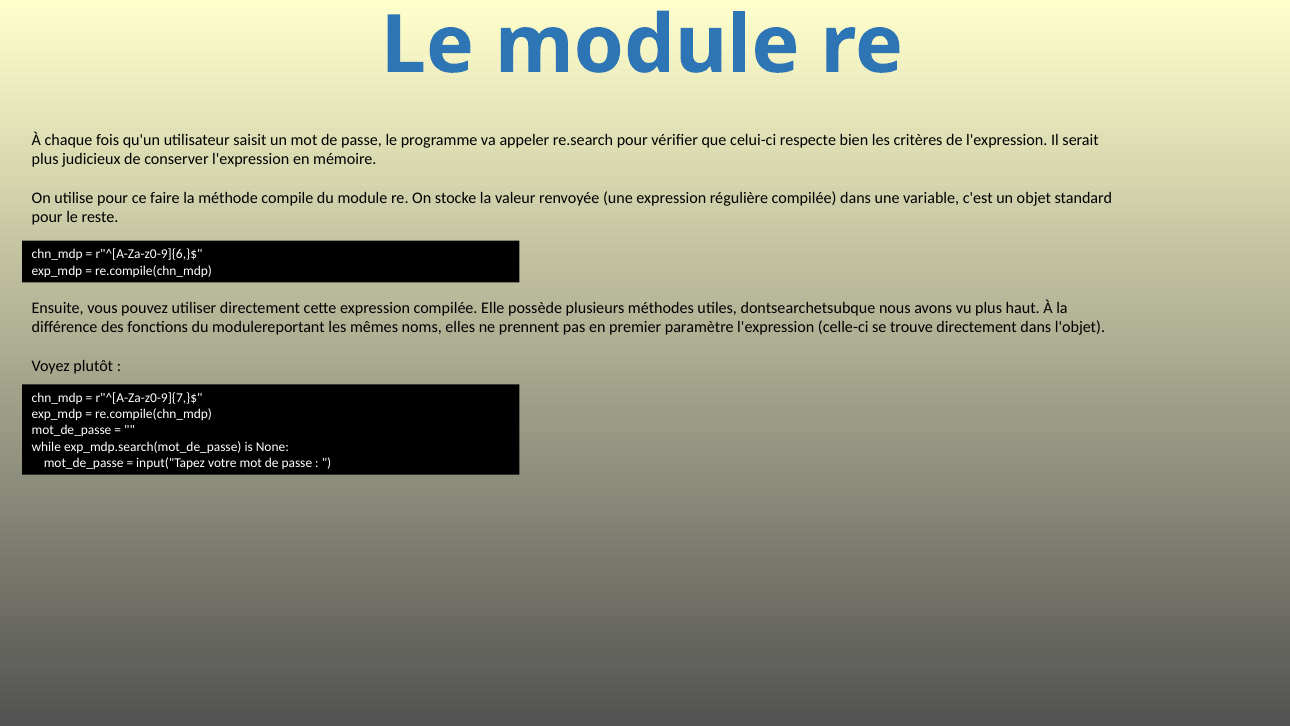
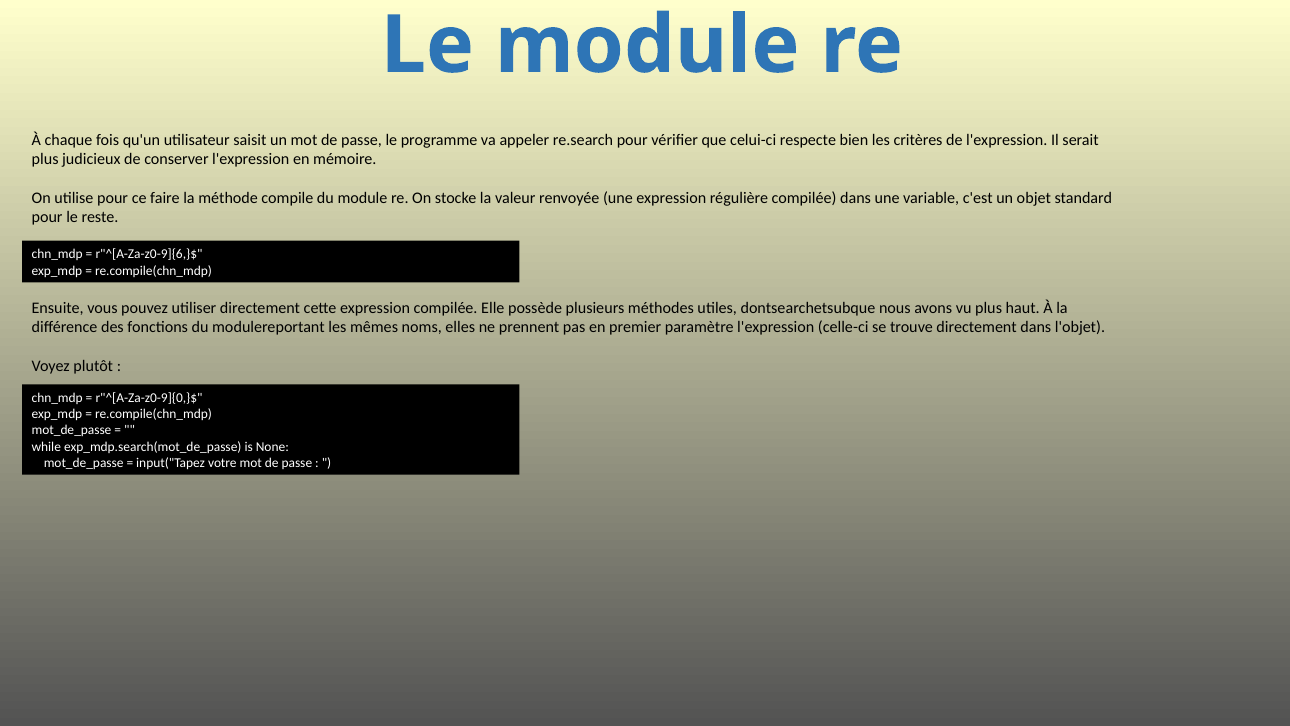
r"^[A-Za-z0-9]{7,}$: r"^[A-Za-z0-9]{7,}$ -> r"^[A-Za-z0-9]{0,}$ (149, 398)
